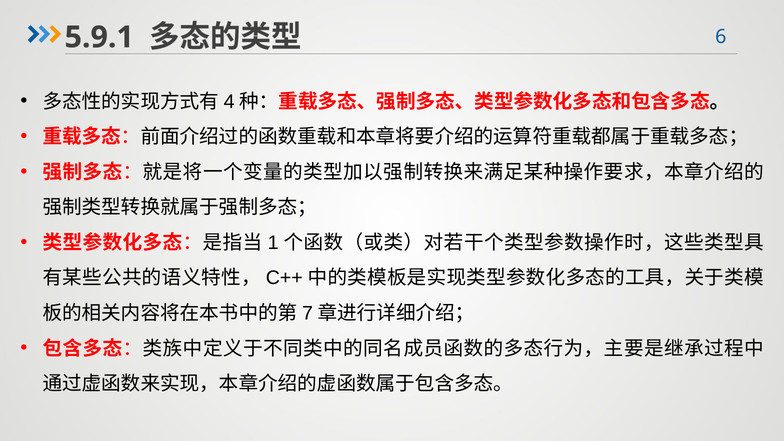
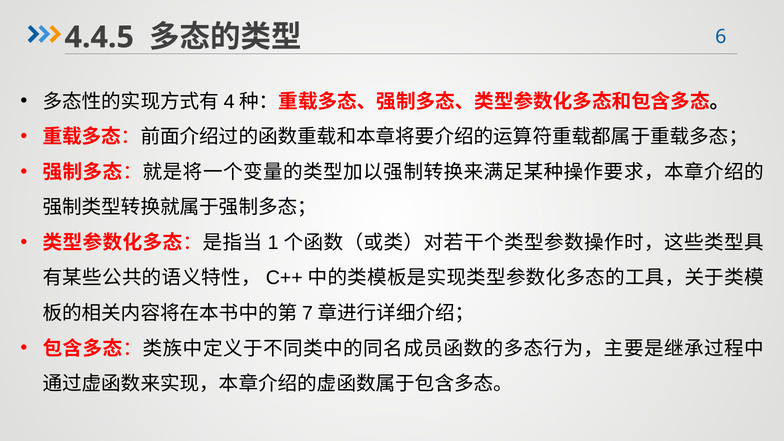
5.9.1: 5.9.1 -> 4.4.5 (99, 37)
